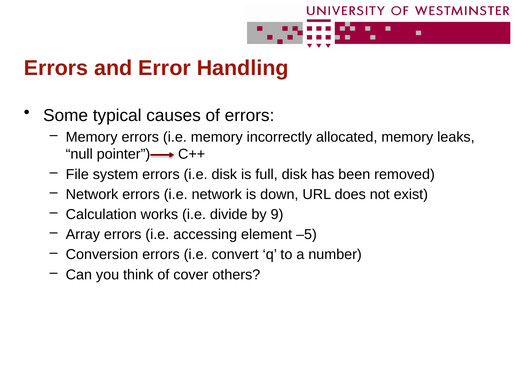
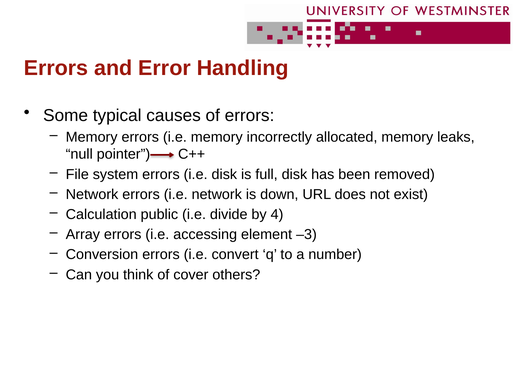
works: works -> public (159, 214)
9: 9 -> 4 (277, 214)
–5: –5 -> –3 (306, 235)
